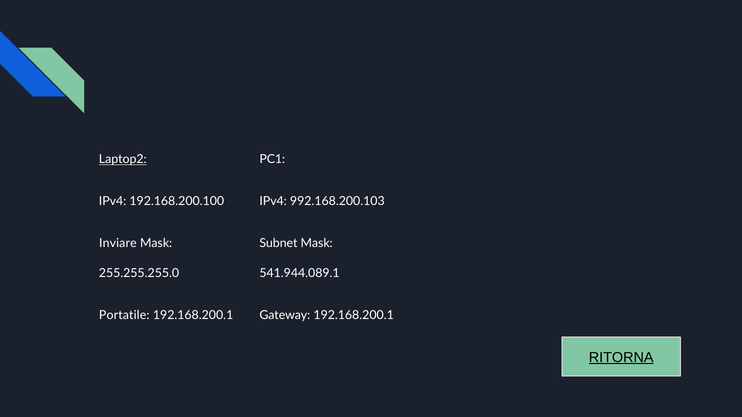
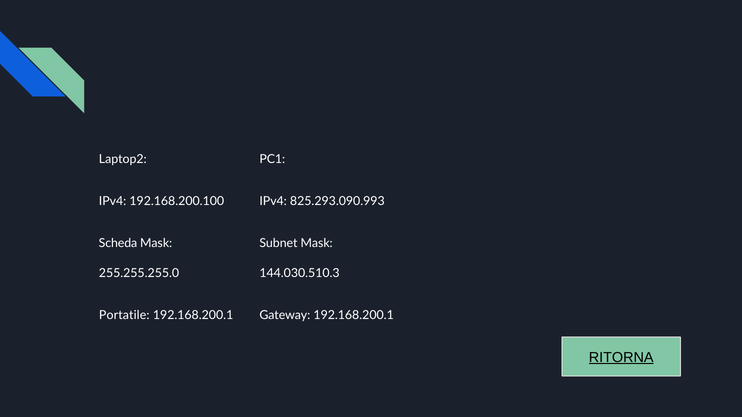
Laptop2 underline: present -> none (123, 160)
992.168.200.103: 992.168.200.103 -> 825.293.090.993 (337, 202)
Inviare: Inviare -> Scheda (118, 244)
541.944.089.1: 541.944.089.1 -> 144.030.510.3 (300, 273)
